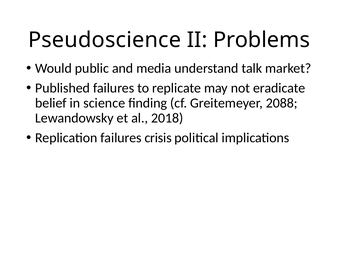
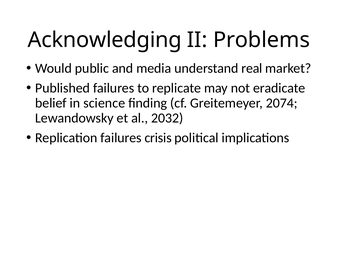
Pseudoscience: Pseudoscience -> Acknowledging (105, 40)
talk: talk -> real (252, 68)
2088: 2088 -> 2074 (282, 103)
2018: 2018 -> 2032 (167, 118)
